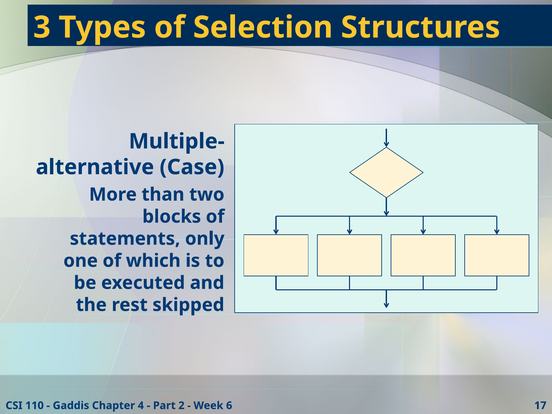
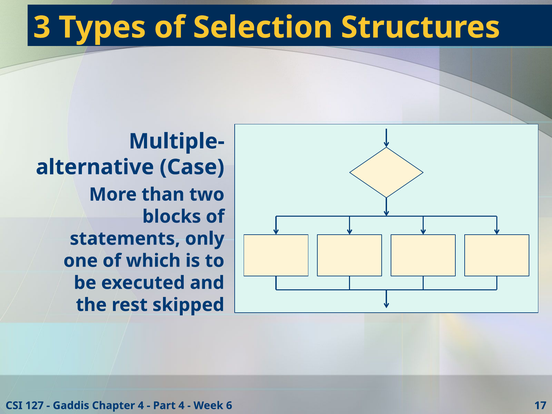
110: 110 -> 127 (35, 406)
Part 2: 2 -> 4 (181, 406)
